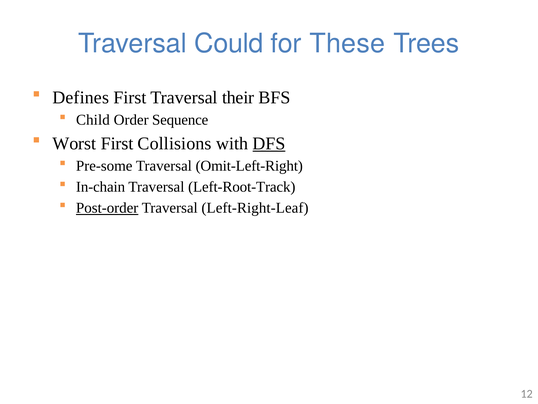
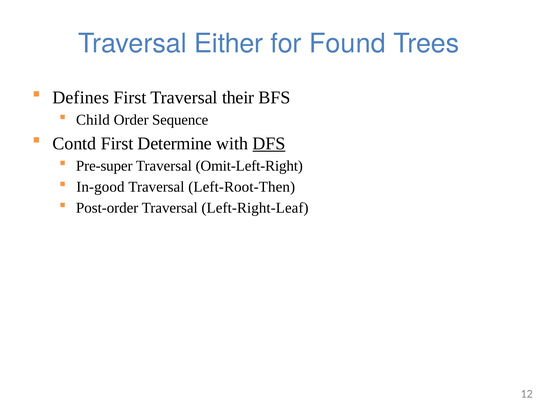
Could: Could -> Either (229, 44)
These: These -> Found (347, 44)
Worst: Worst -> Contd (74, 143)
Collisions: Collisions -> Determine (175, 143)
Pre-some: Pre-some -> Pre-super (104, 166)
In-chain: In-chain -> In-good (100, 187)
Left-Root-Track: Left-Root-Track -> Left-Root-Then (242, 187)
Post-order underline: present -> none (107, 208)
